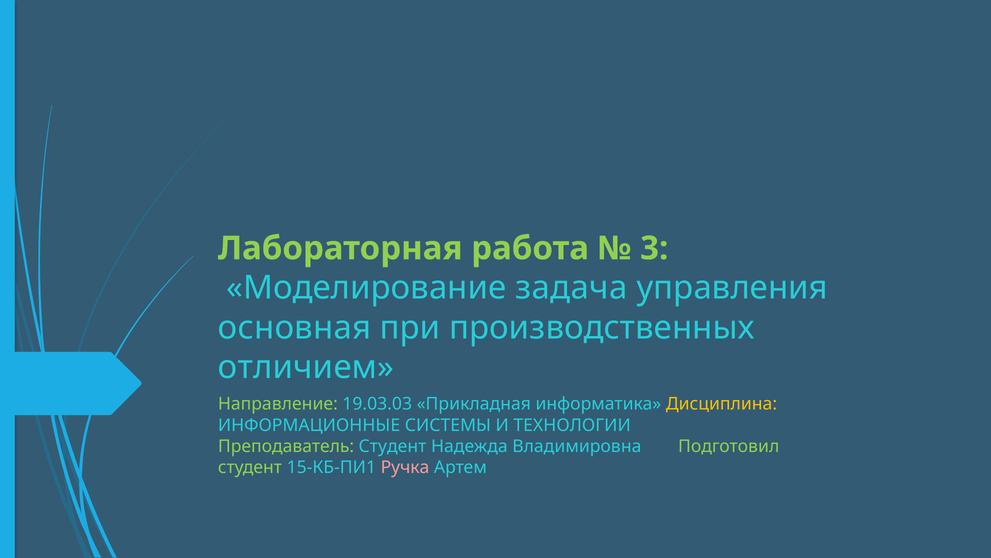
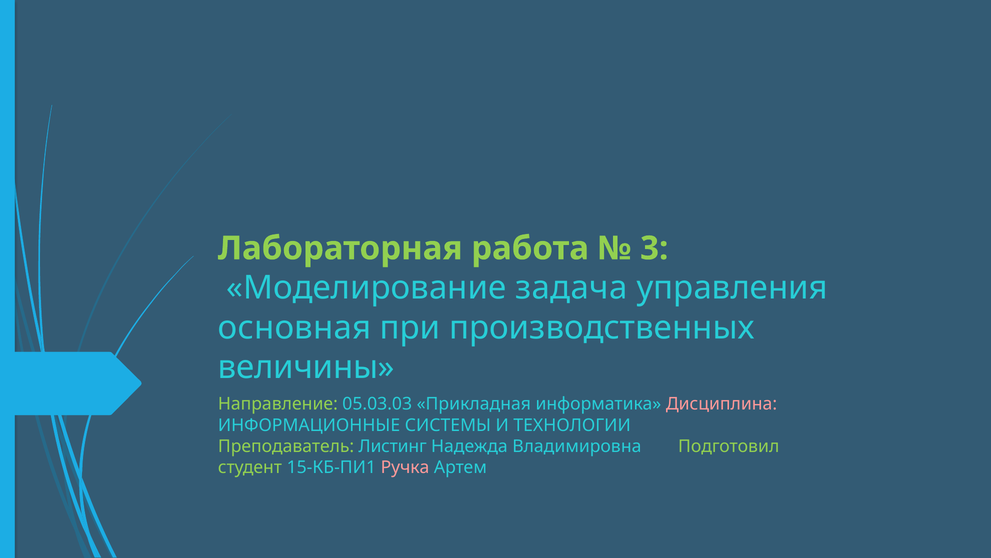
отличием: отличием -> величины (306, 367)
19.03.03: 19.03.03 -> 05.03.03 (377, 404)
Дисциплина colour: yellow -> pink (721, 404)
Преподаватель Студент: Студент -> Листинг (393, 446)
